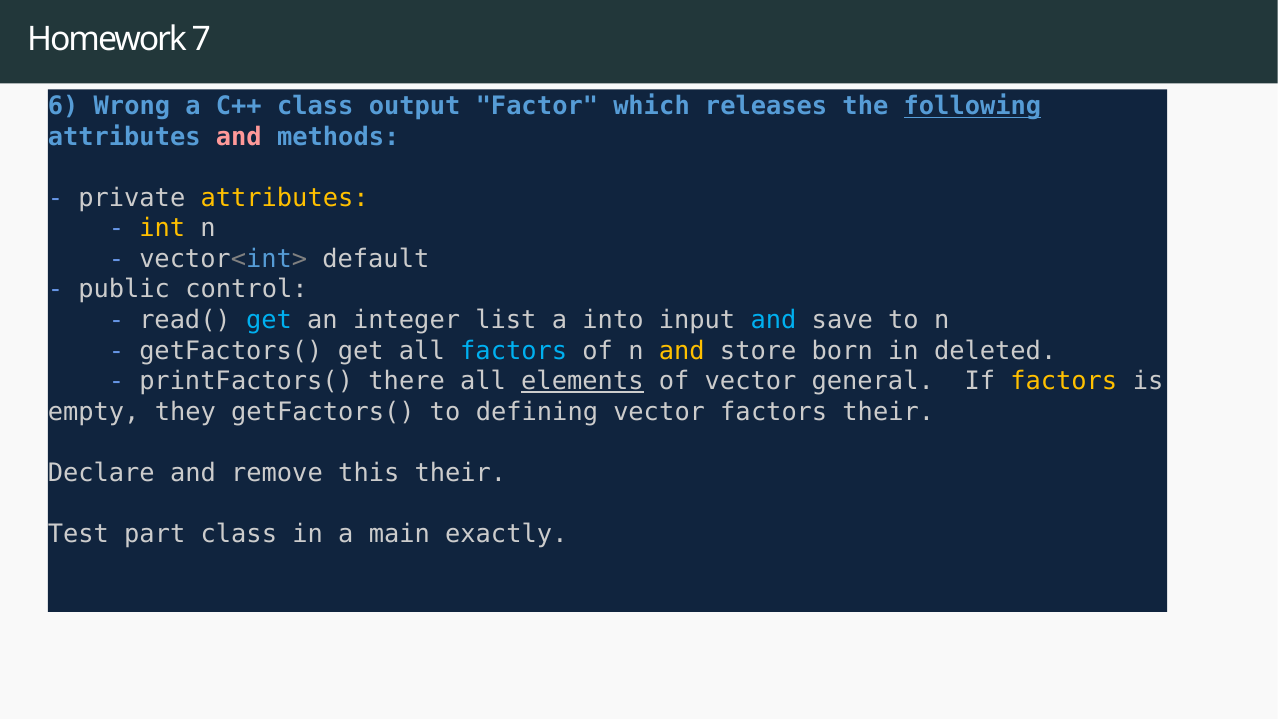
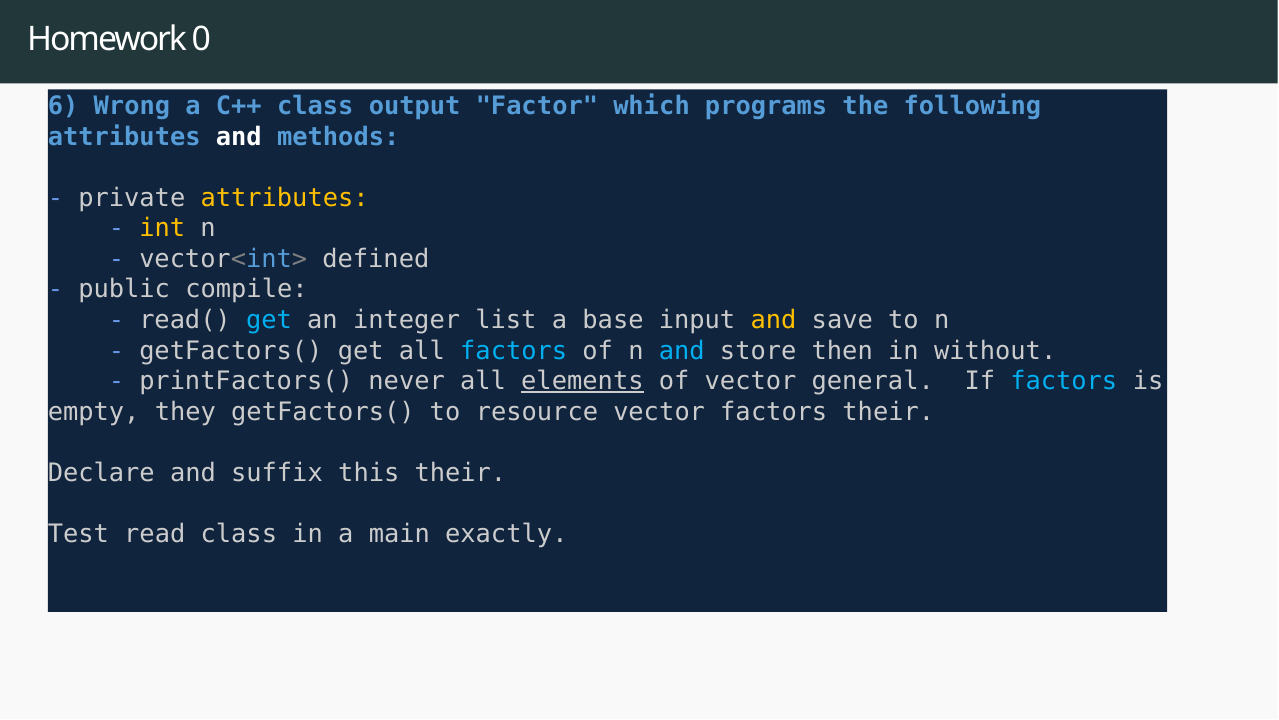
7: 7 -> 0 (201, 40)
releases: releases -> programs (766, 106)
following underline: present -> none (972, 106)
and colour: pink -> white (239, 137)
default: default -> defined (376, 259)
control: control -> compile (246, 289)
into: into -> base (613, 320)
and colour: light blue -> yellow (774, 320)
and colour: yellow -> light blue (682, 351)
born: born -> then (842, 351)
deleted: deleted -> without (995, 351)
there: there -> never (407, 381)
factors colour: yellow -> light blue (1064, 381)
defining: defining -> resource (537, 412)
remove: remove -> suffix (277, 473)
part: part -> read (155, 534)
